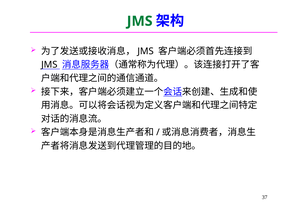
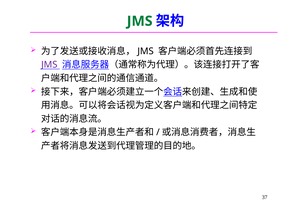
JMS colour: black -> purple (49, 65)
